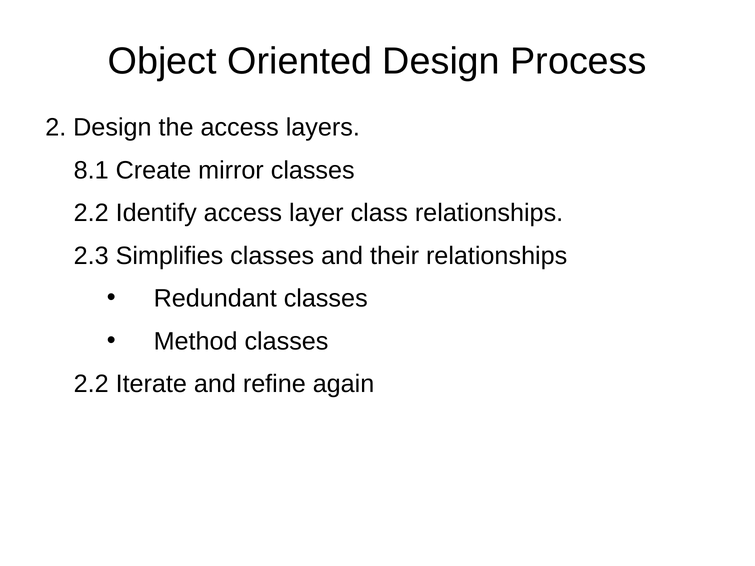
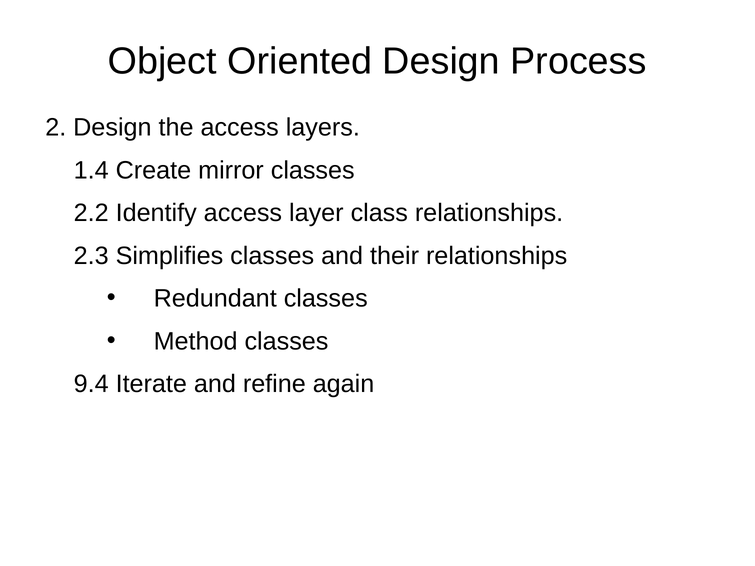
8.1: 8.1 -> 1.4 (91, 170)
2.2: 2.2 -> 9.4 (91, 384)
